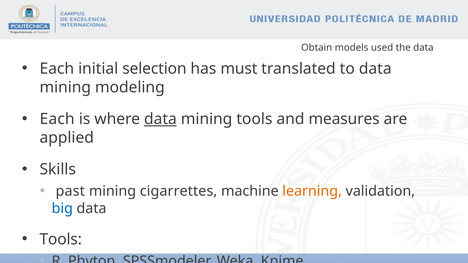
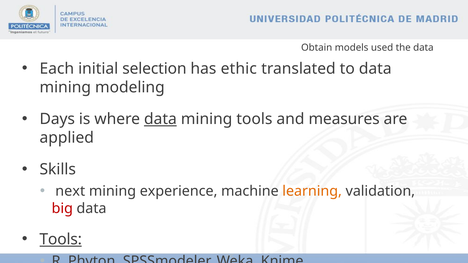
must: must -> ethic (239, 69)
Each: Each -> Days (57, 119)
past: past -> next (70, 191)
cigarrettes: cigarrettes -> experience (179, 191)
big colour: blue -> red (62, 209)
Tools underline: none -> present (61, 240)
